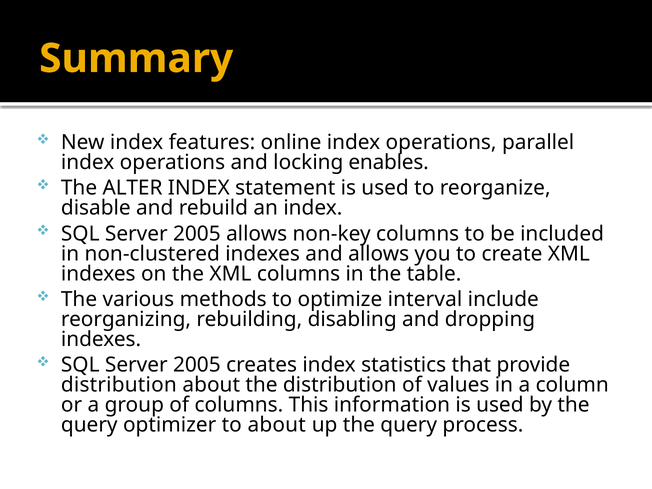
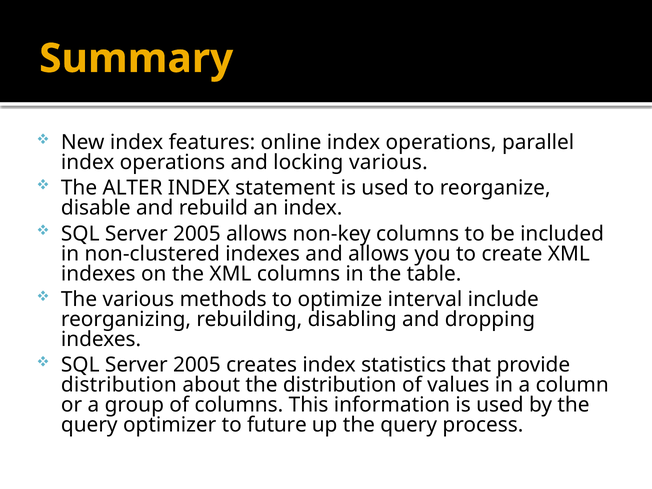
locking enables: enables -> various (388, 162)
to about: about -> future (277, 425)
